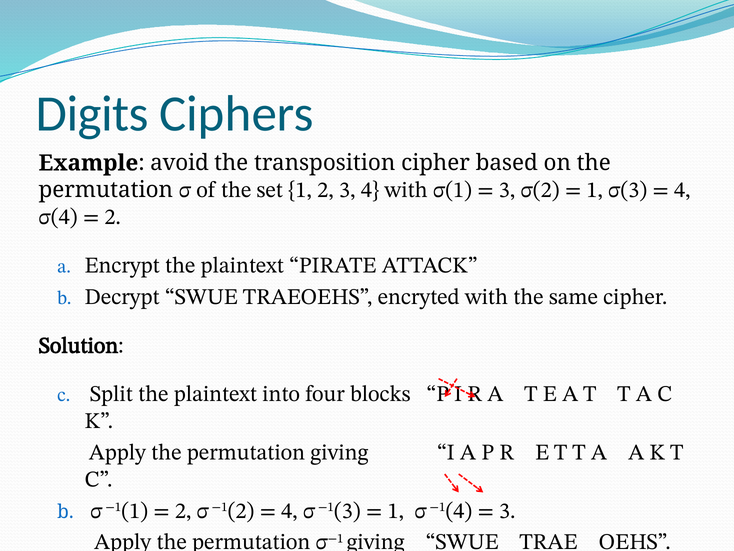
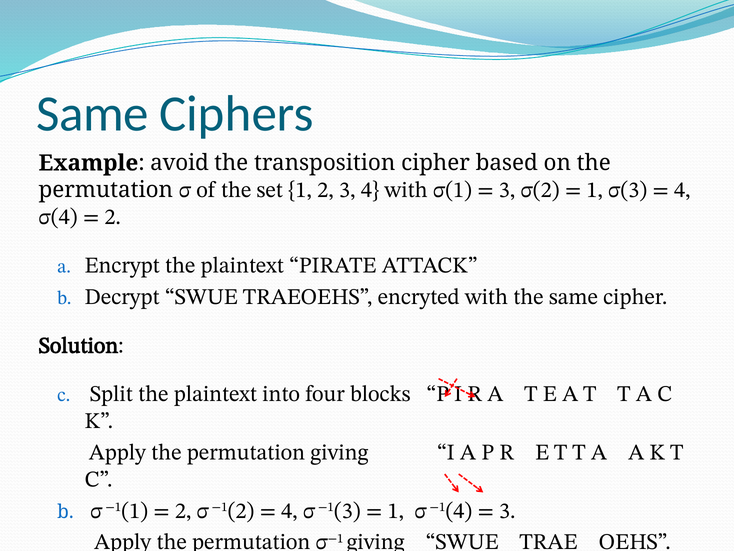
Digits: Digits -> Same (92, 114)
